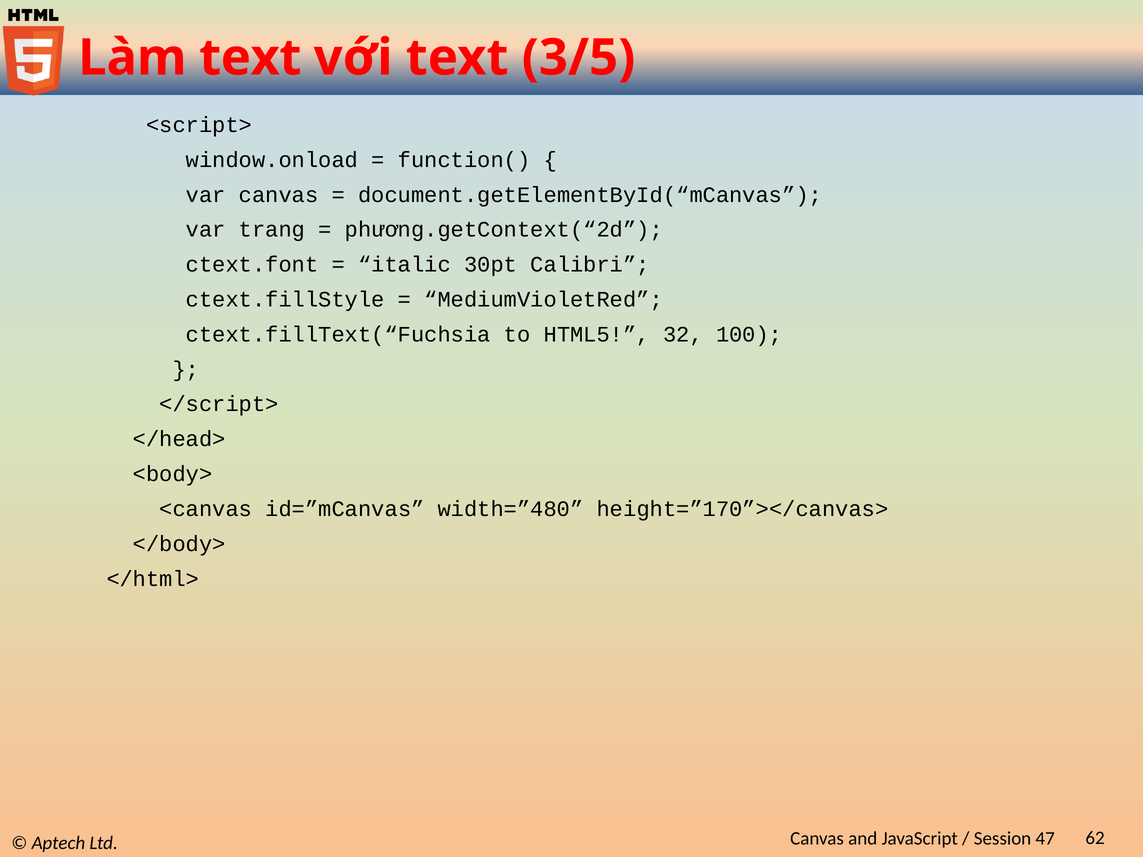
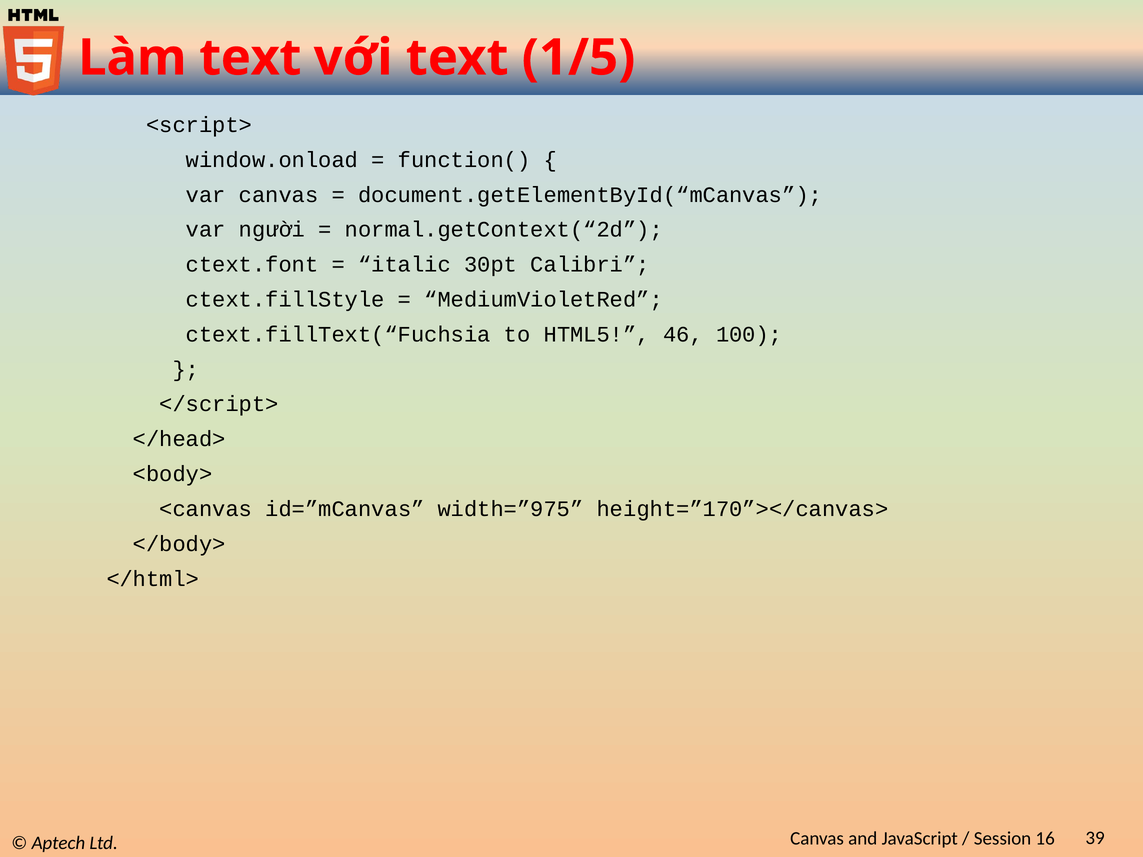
3/5: 3/5 -> 1/5 (579, 58)
trang: trang -> người (272, 230)
phương.getContext(“2d: phương.getContext(“2d -> normal.getContext(“2d (504, 230)
32: 32 -> 46 (683, 334)
width=”480: width=”480 -> width=”975 (511, 509)
47: 47 -> 16 (1045, 839)
62: 62 -> 39 (1095, 838)
